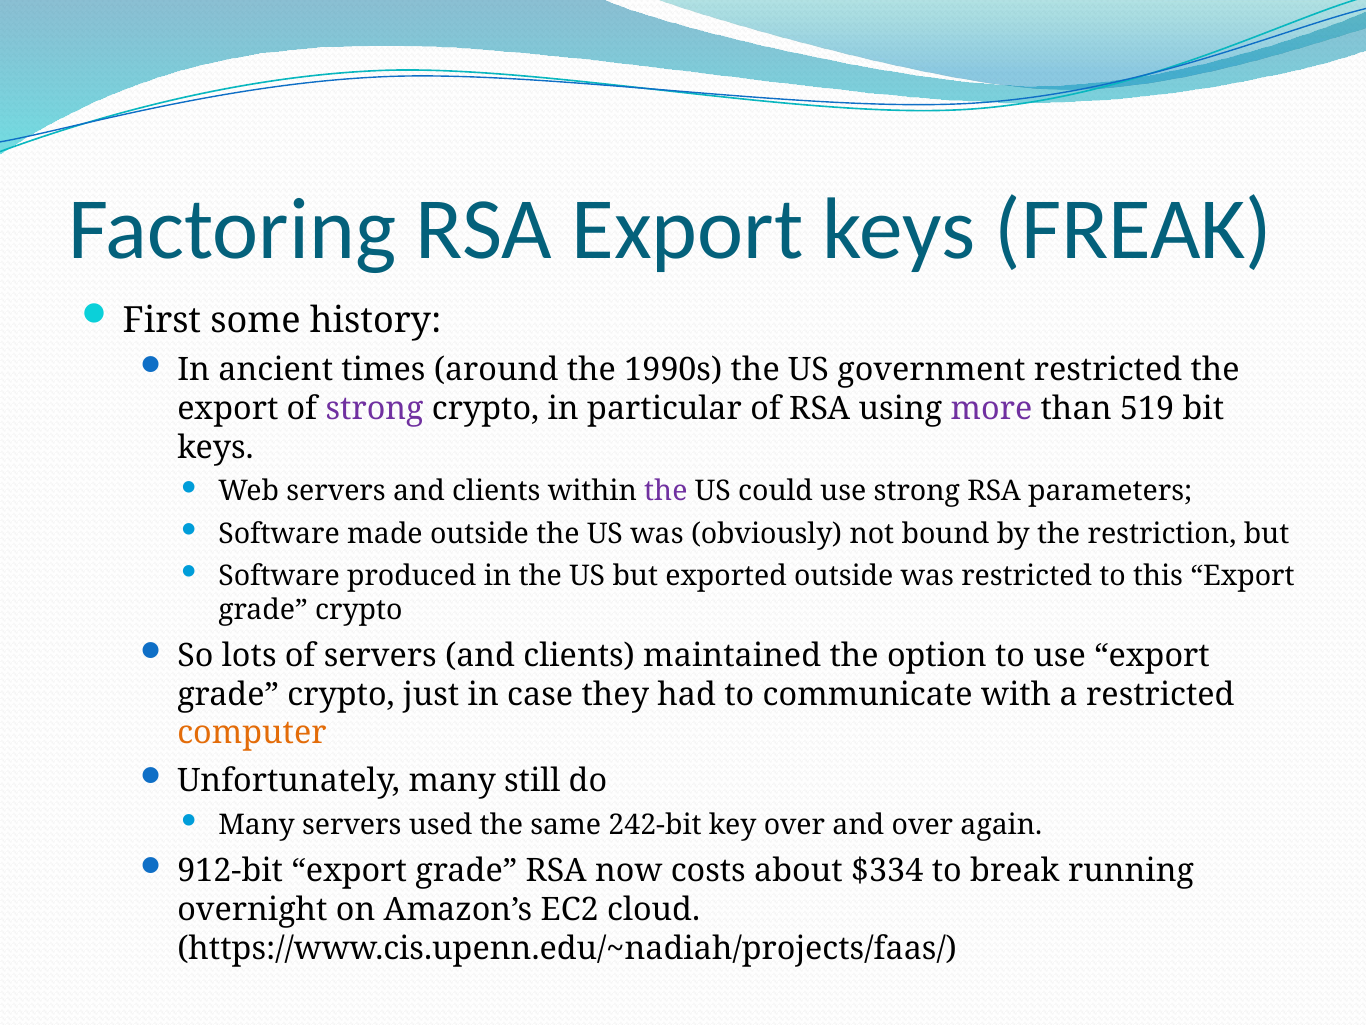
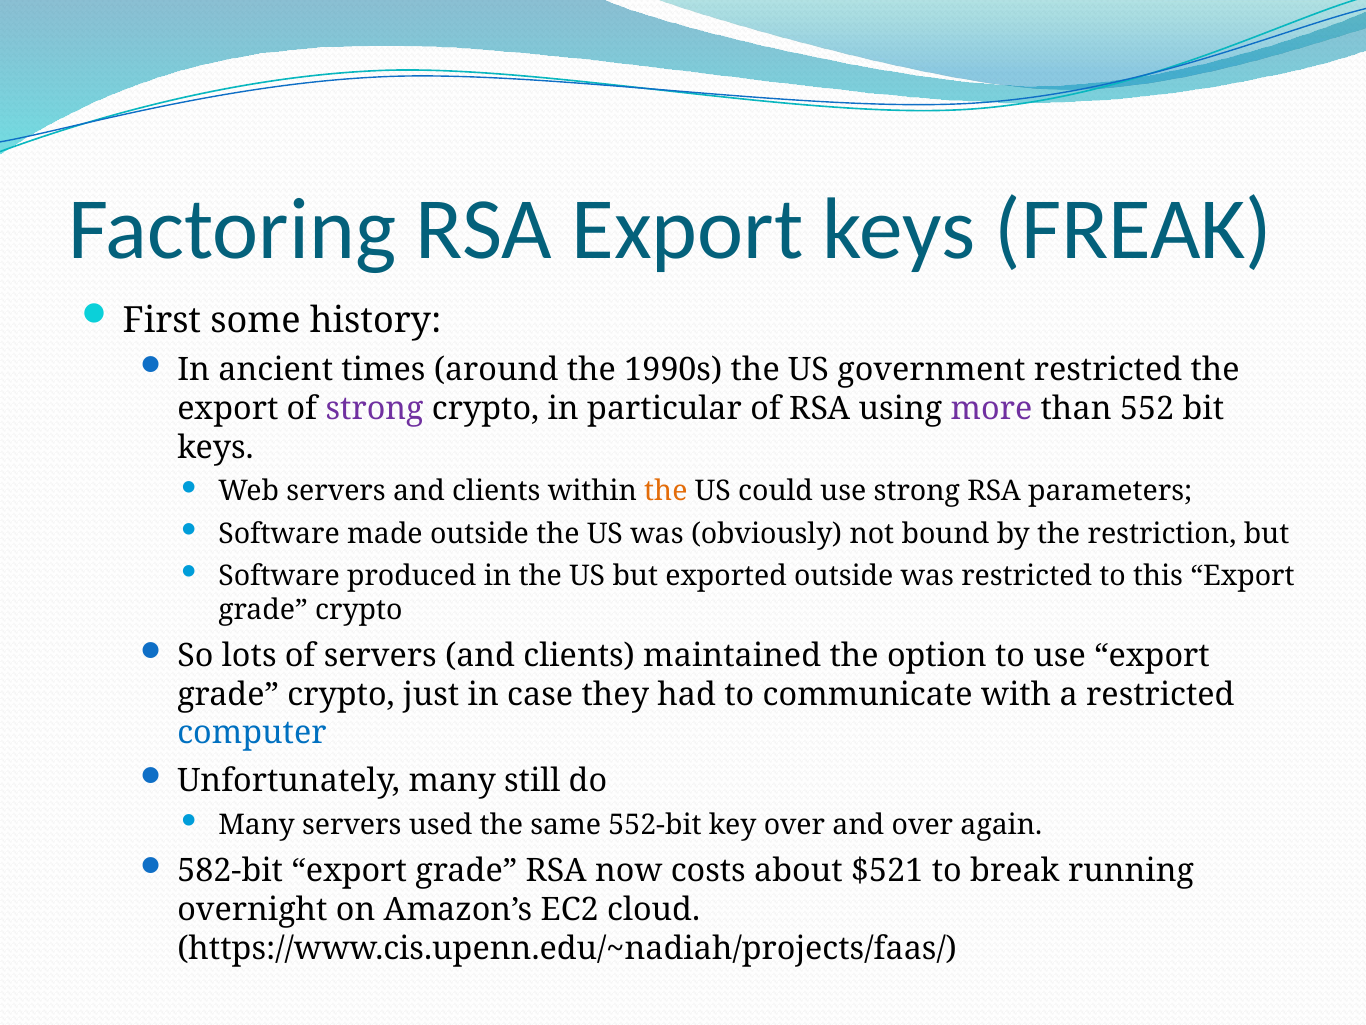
519: 519 -> 552 (1147, 409)
the colour: purple -> orange (666, 491)
computer colour: orange -> blue (252, 733)
242-bit: 242-bit -> 552-bit (655, 825)
912-bit: 912-bit -> 582-bit (230, 871)
$334: $334 -> $521 (887, 871)
